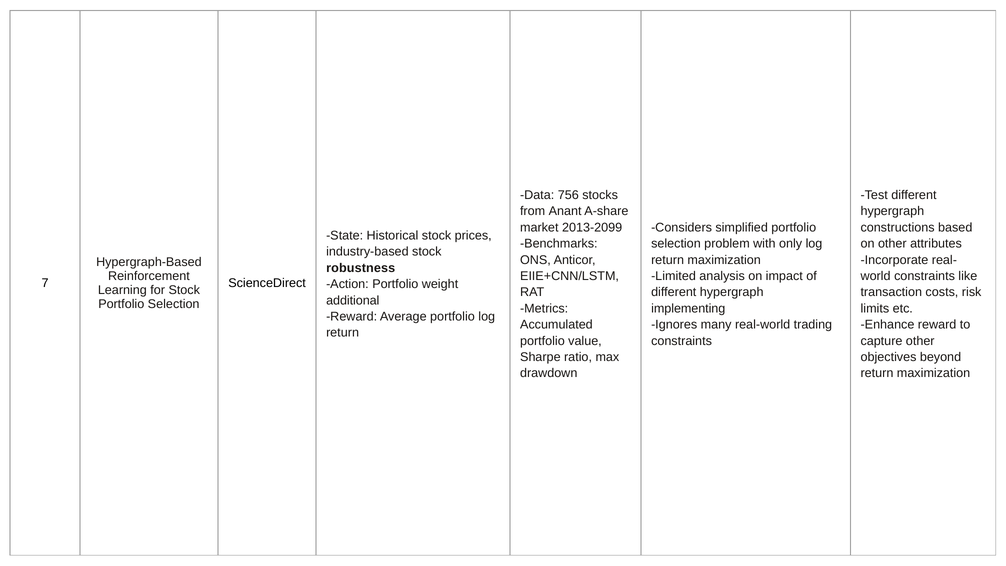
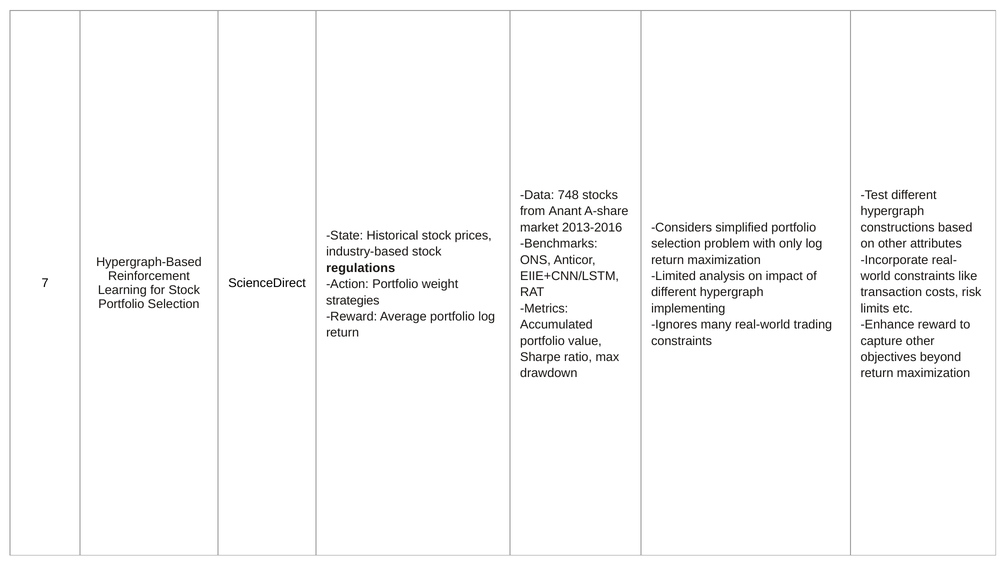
756: 756 -> 748 (568, 195)
2013-2099: 2013-2099 -> 2013-2016 (592, 227)
robustness: robustness -> regulations (361, 268)
additional: additional -> strategies (353, 300)
